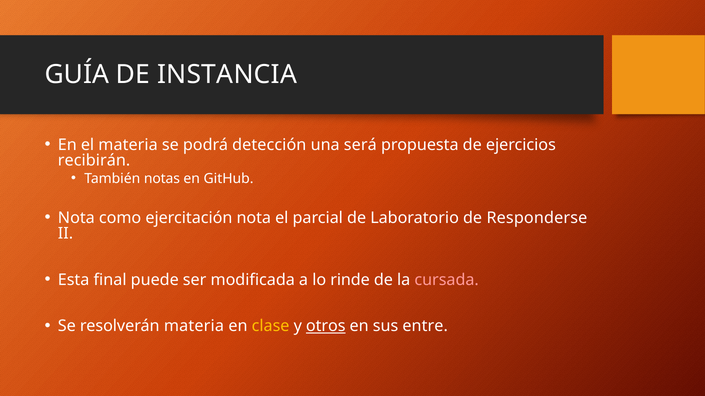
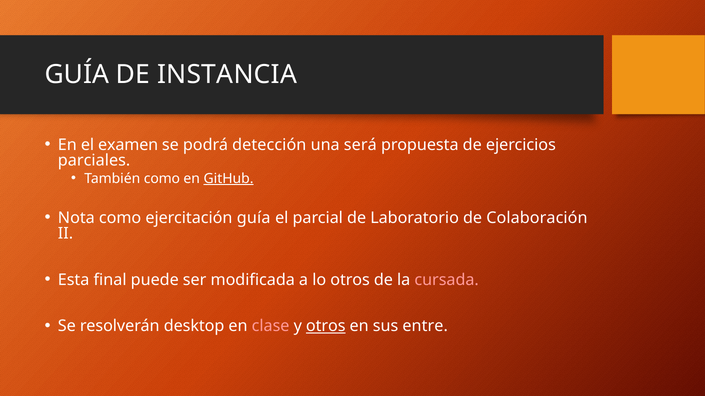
el materia: materia -> examen (128, 145)
recibirán: recibirán -> parciales (94, 161)
También notas: notas -> como (162, 179)
GitHub underline: none -> present (229, 179)
ejercitación nota: nota -> guía (254, 218)
Responderse: Responderse -> Colaboración (537, 218)
lo rinde: rinde -> otros (350, 280)
resolverán materia: materia -> desktop (194, 326)
clase colour: yellow -> pink (271, 326)
